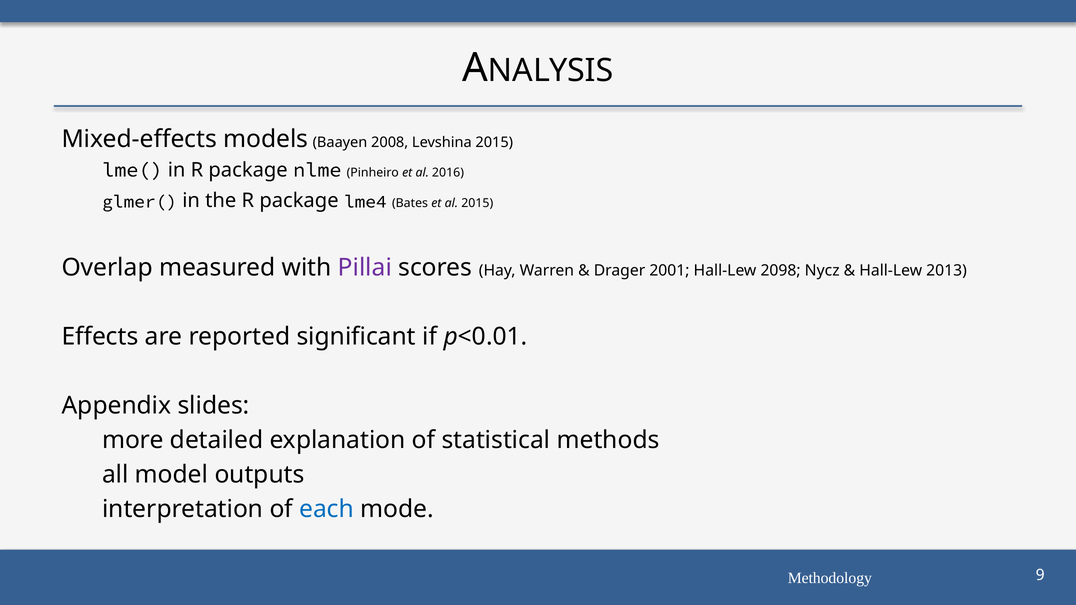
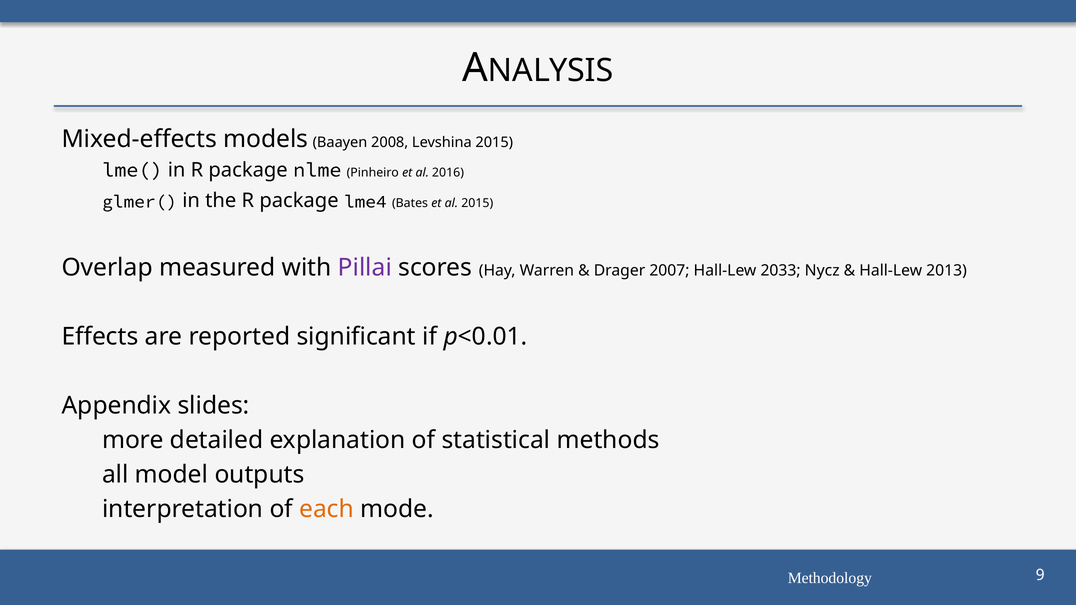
2001: 2001 -> 2007 (669, 271)
2098: 2098 -> 2033 (781, 271)
each colour: blue -> orange (327, 509)
